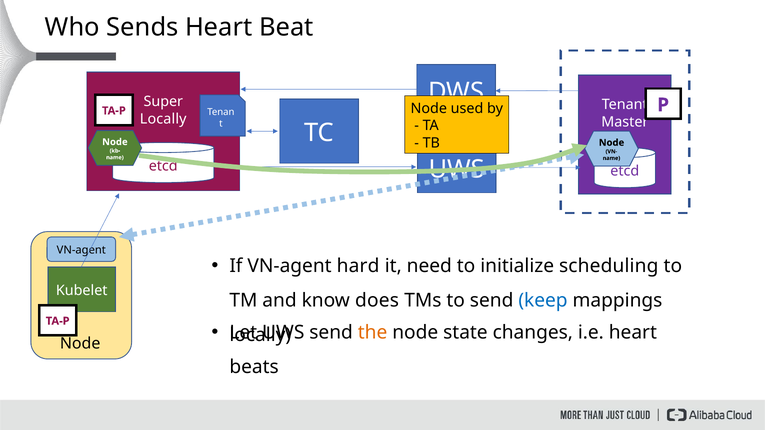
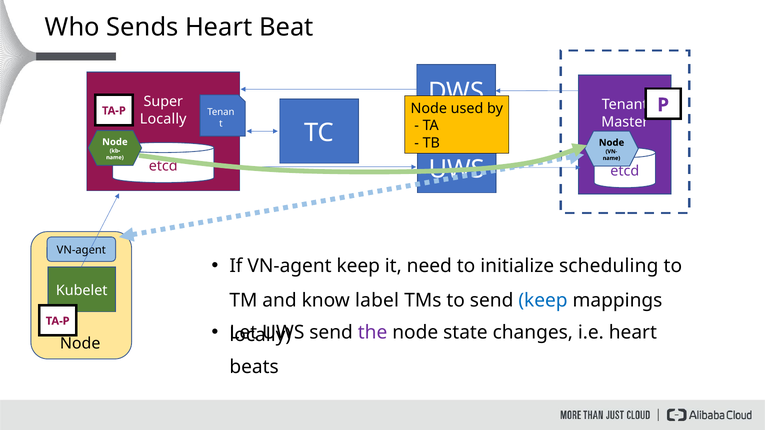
VN-agent hard: hard -> keep (358, 266)
does: does -> label (377, 301)
the colour: orange -> purple (373, 333)
